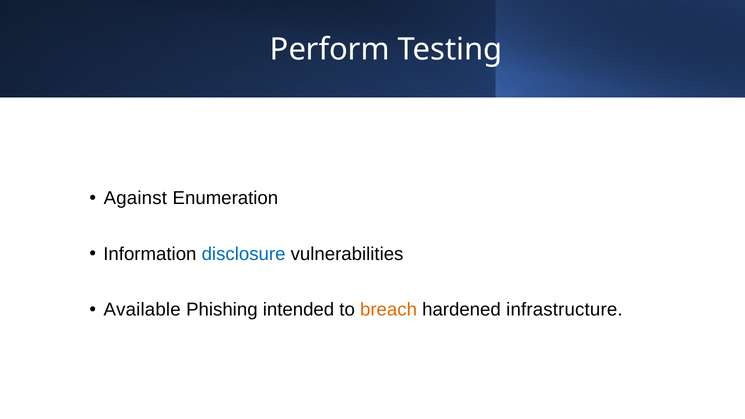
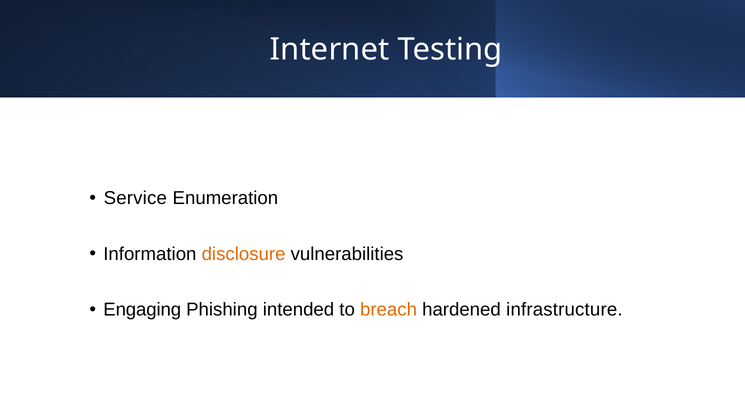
Perform: Perform -> Internet (330, 49)
Against: Against -> Service (135, 198)
disclosure colour: blue -> orange (244, 254)
Available: Available -> Engaging (142, 310)
